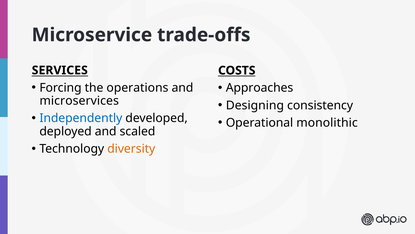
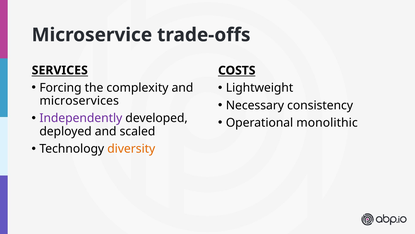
operations: operations -> complexity (137, 88)
Approaches: Approaches -> Lightweight (260, 88)
Designing: Designing -> Necessary (255, 105)
Independently colour: blue -> purple (81, 118)
